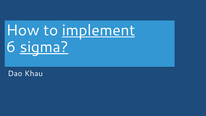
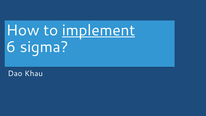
sigma underline: present -> none (44, 47)
